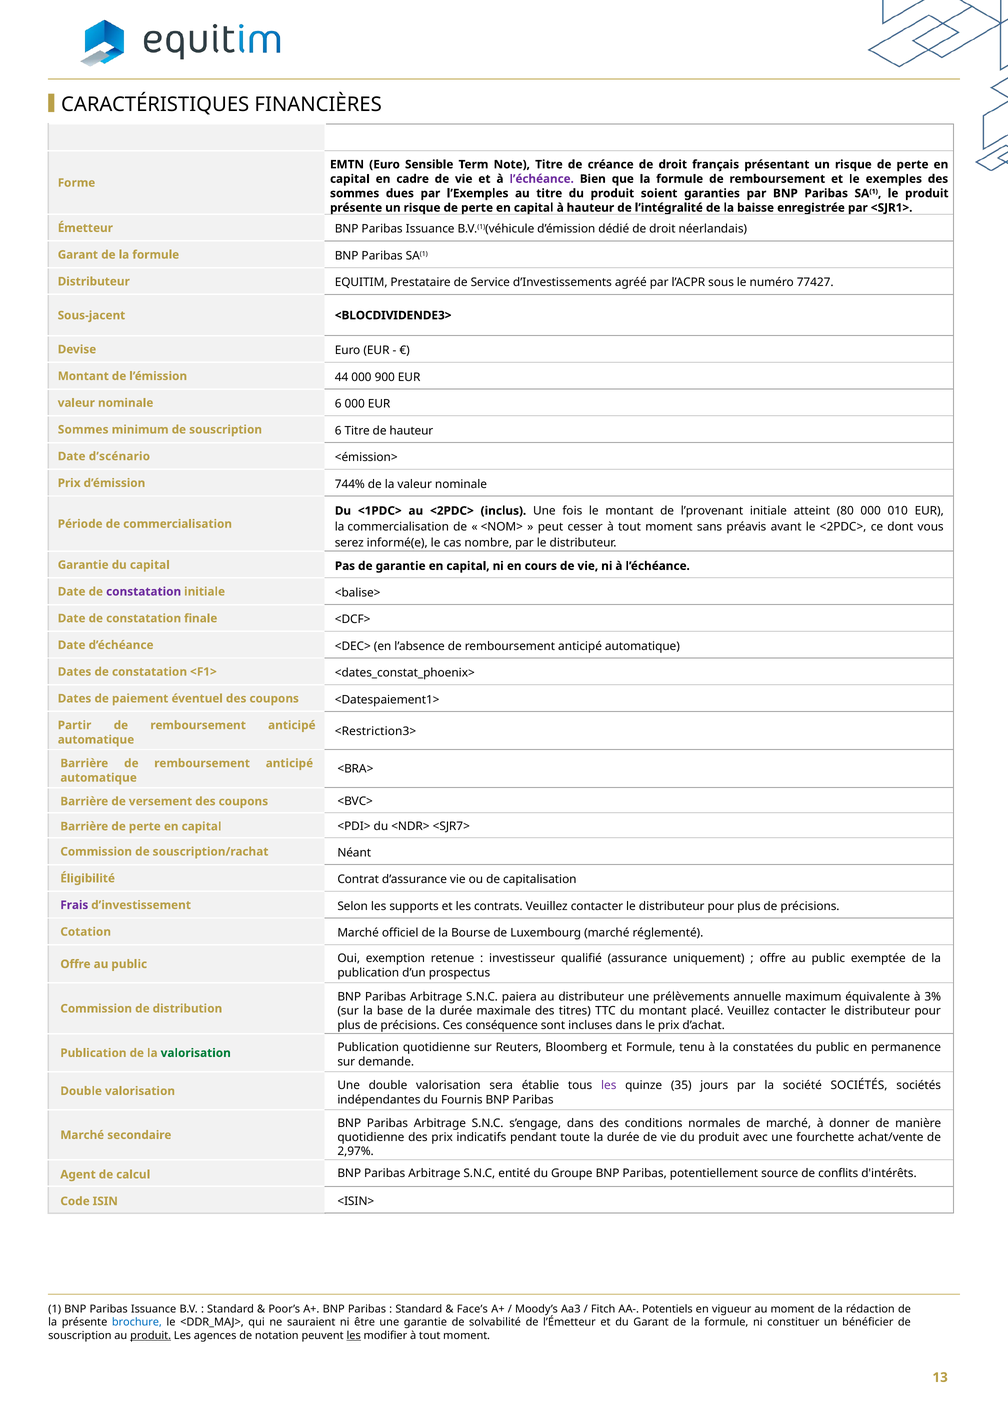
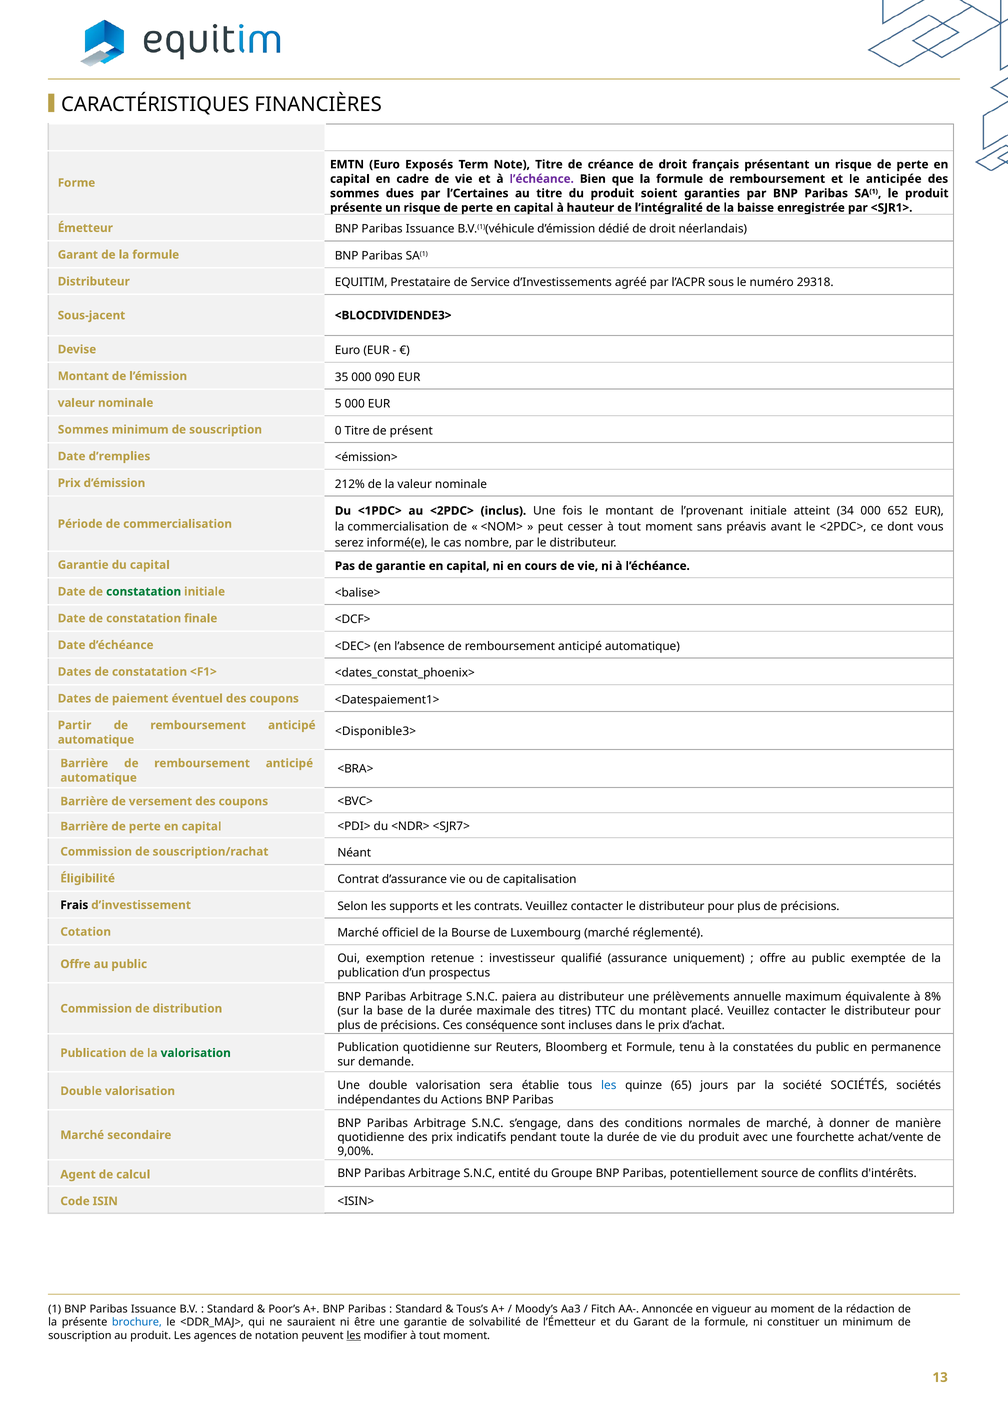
Sensible: Sensible -> Exposés (429, 165)
exemples: exemples -> anticipée (894, 179)
l’Exemples: l’Exemples -> l’Certaines (478, 193)
77427: 77427 -> 29318 (815, 283)
44: 44 -> 35 (342, 377)
900: 900 -> 090 (385, 377)
nominale 6: 6 -> 5 (338, 404)
souscription 6: 6 -> 0 (338, 431)
de hauteur: hauteur -> présent (411, 431)
d’scénario: d’scénario -> d’remplies (119, 457)
744%: 744% -> 212% (350, 484)
80: 80 -> 34 (845, 511)
010: 010 -> 652 (898, 511)
constatation colour: purple -> green (144, 592)
<Restriction3>: <Restriction3> -> <Disponible3> (376, 731)
Frais colour: purple -> black (74, 905)
3%: 3% -> 8% (933, 997)
les colour: purple -> blue (609, 1086)
35: 35 -> 65 (681, 1086)
Fournis: Fournis -> Actions (462, 1100)
2,97%: 2,97% -> 9,00% (356, 1152)
Face’s: Face’s -> Tous’s (472, 1310)
Potentiels: Potentiels -> Annoncée (667, 1310)
un bénéficier: bénéficier -> minimum (868, 1323)
produit underline: present -> none (151, 1336)
